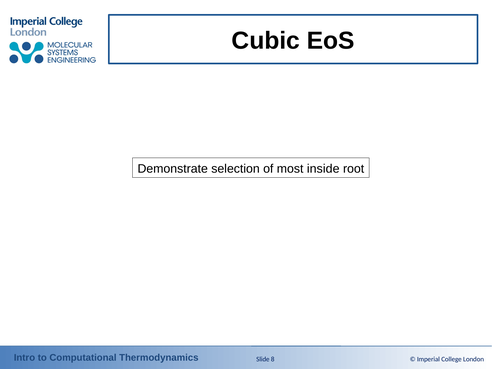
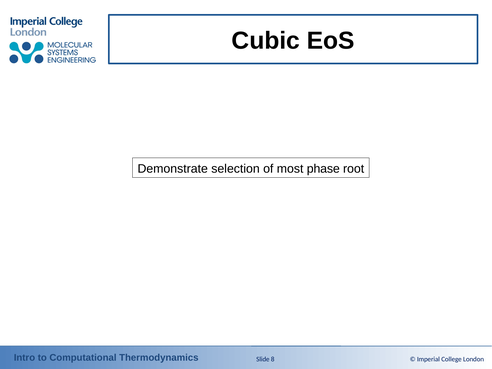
inside: inside -> phase (323, 169)
